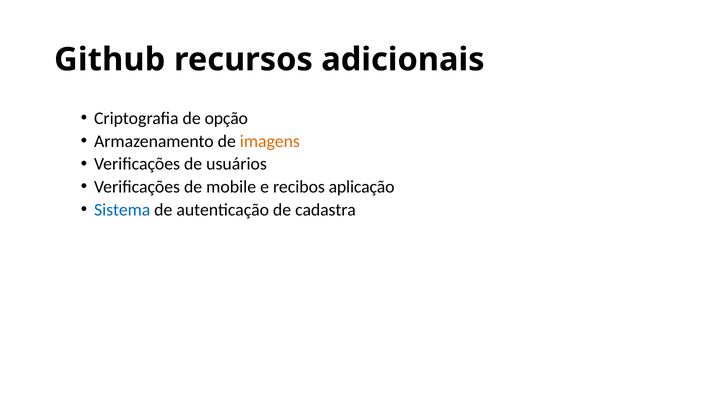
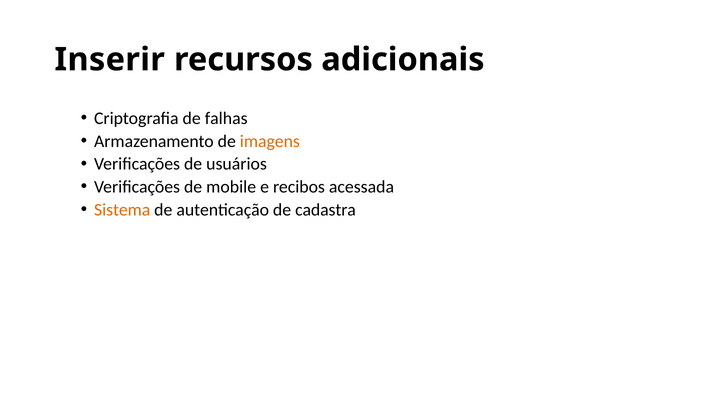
Github: Github -> Inserir (110, 60)
opção: opção -> falhas (226, 118)
aplicação: aplicação -> acessada (361, 187)
Sistema colour: blue -> orange (122, 210)
